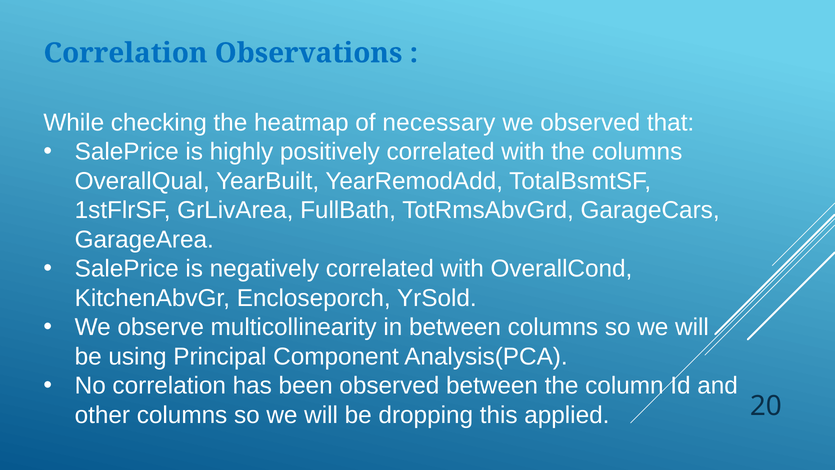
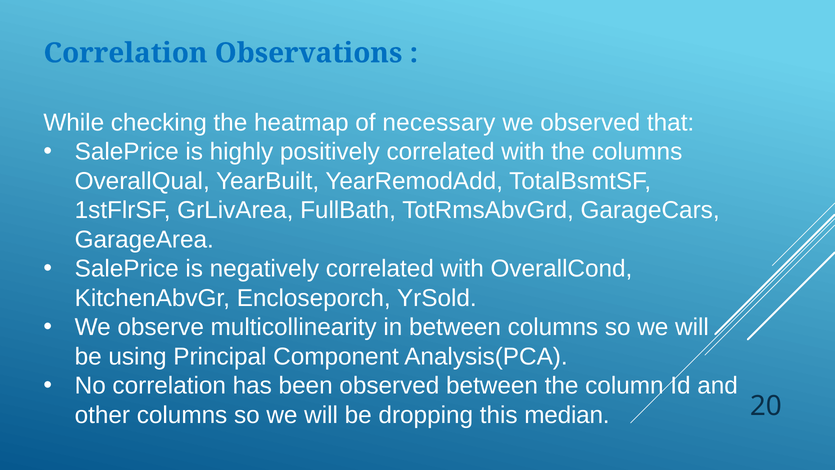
applied: applied -> median (567, 415)
